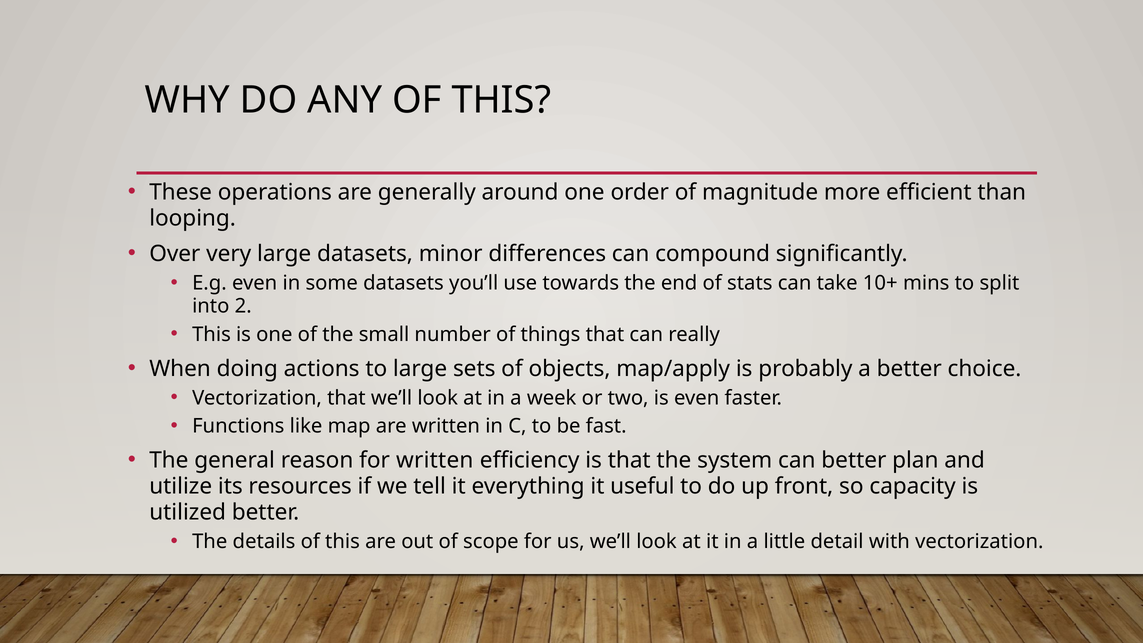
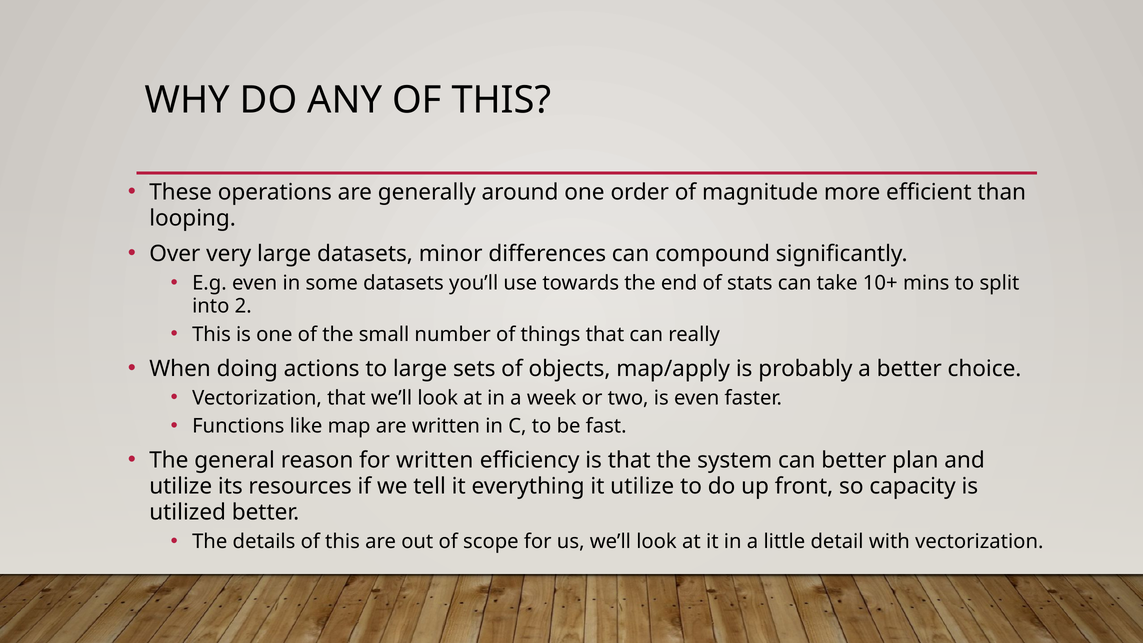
it useful: useful -> utilize (642, 486)
